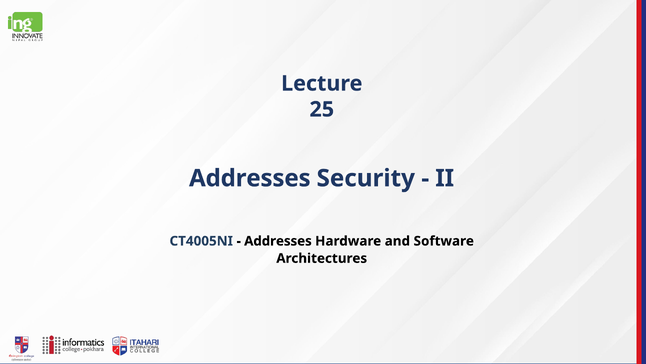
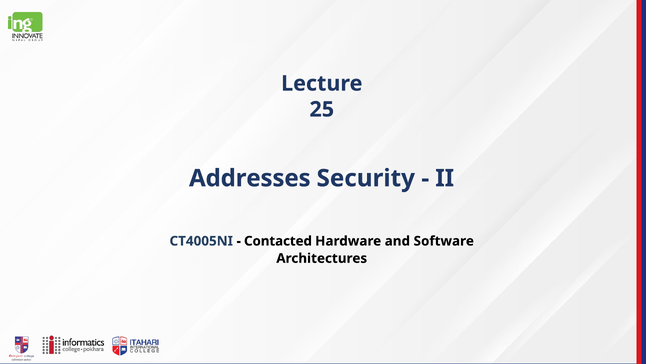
Addresses: Addresses -> Contacted (278, 241)
